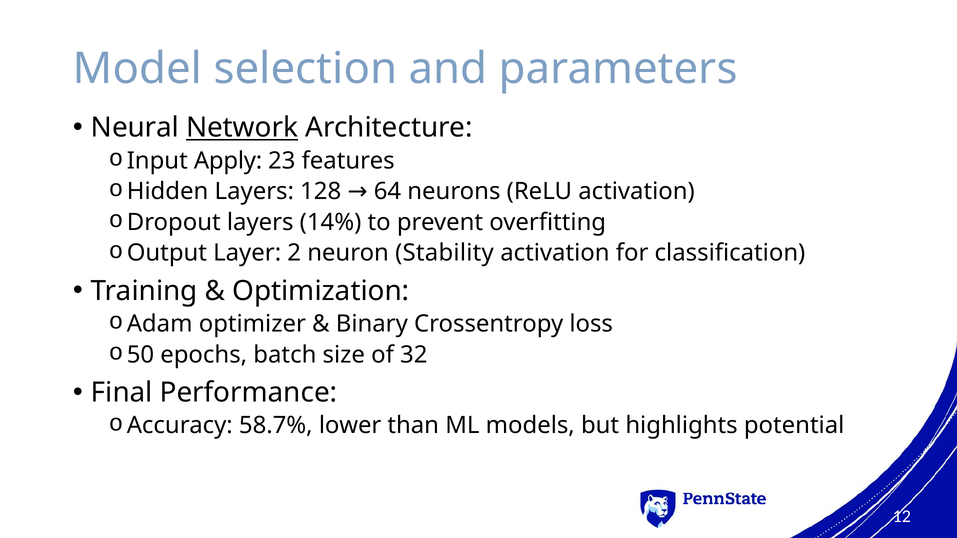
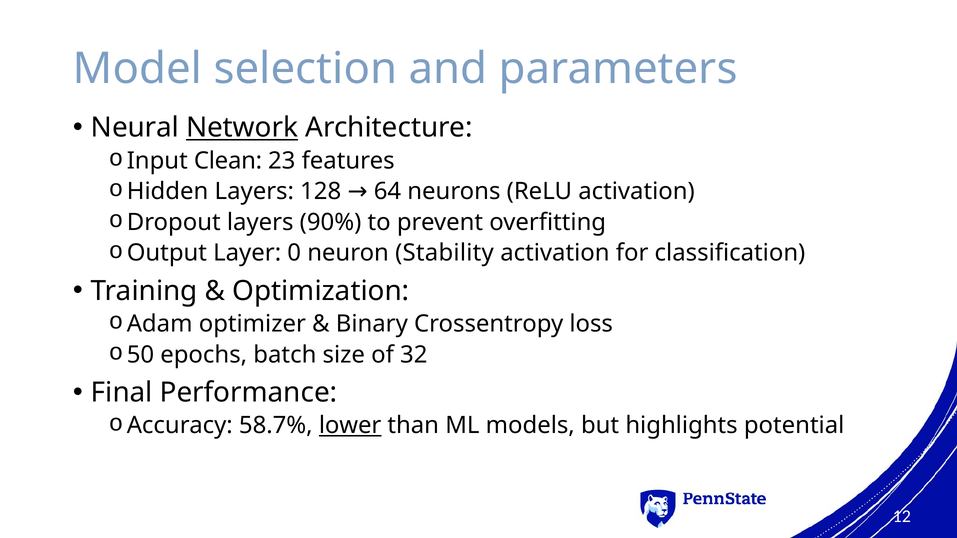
Apply: Apply -> Clean (228, 161)
14%: 14% -> 90% (331, 222)
2: 2 -> 0 (294, 253)
lower underline: none -> present (350, 426)
